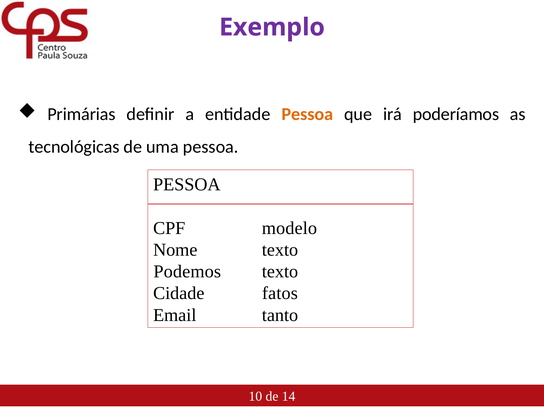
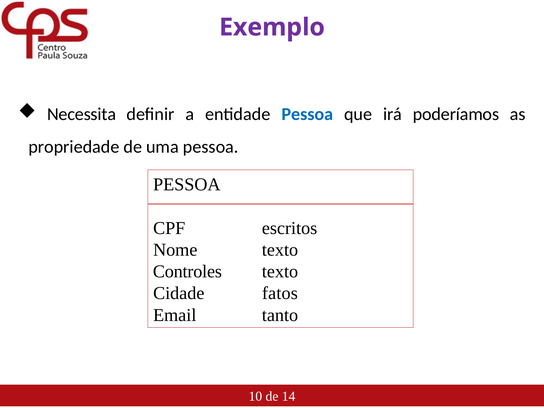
Primárias: Primárias -> Necessita (82, 114)
Pessoa colour: orange -> blue (307, 114)
tecnológicas: tecnológicas -> propriedade (74, 147)
modelo: modelo -> escritos (290, 228)
Podemos: Podemos -> Controles (187, 272)
